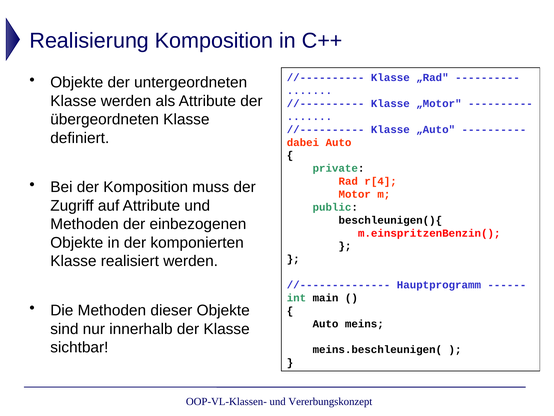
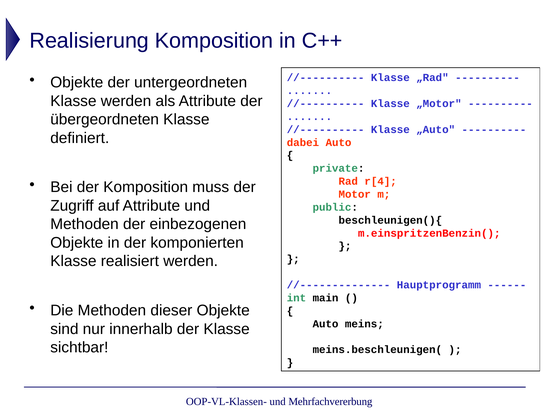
Vererbungskonzept: Vererbungskonzept -> Mehrfachvererbung (330, 401)
